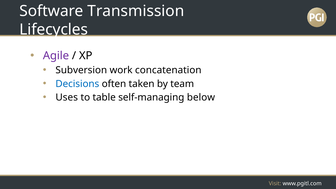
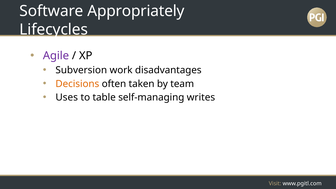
Transmission: Transmission -> Appropriately (136, 11)
concatenation: concatenation -> disadvantages (168, 70)
Decisions colour: blue -> orange (77, 84)
below: below -> writes (201, 97)
